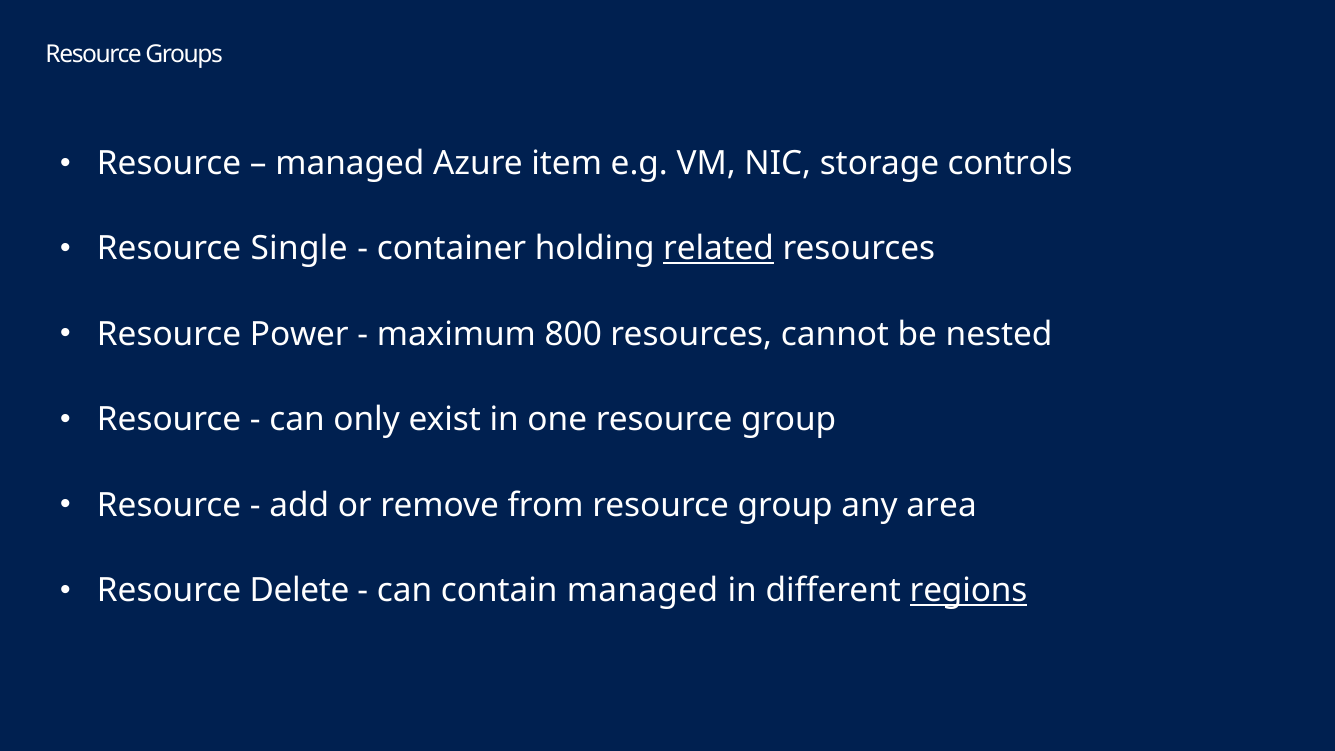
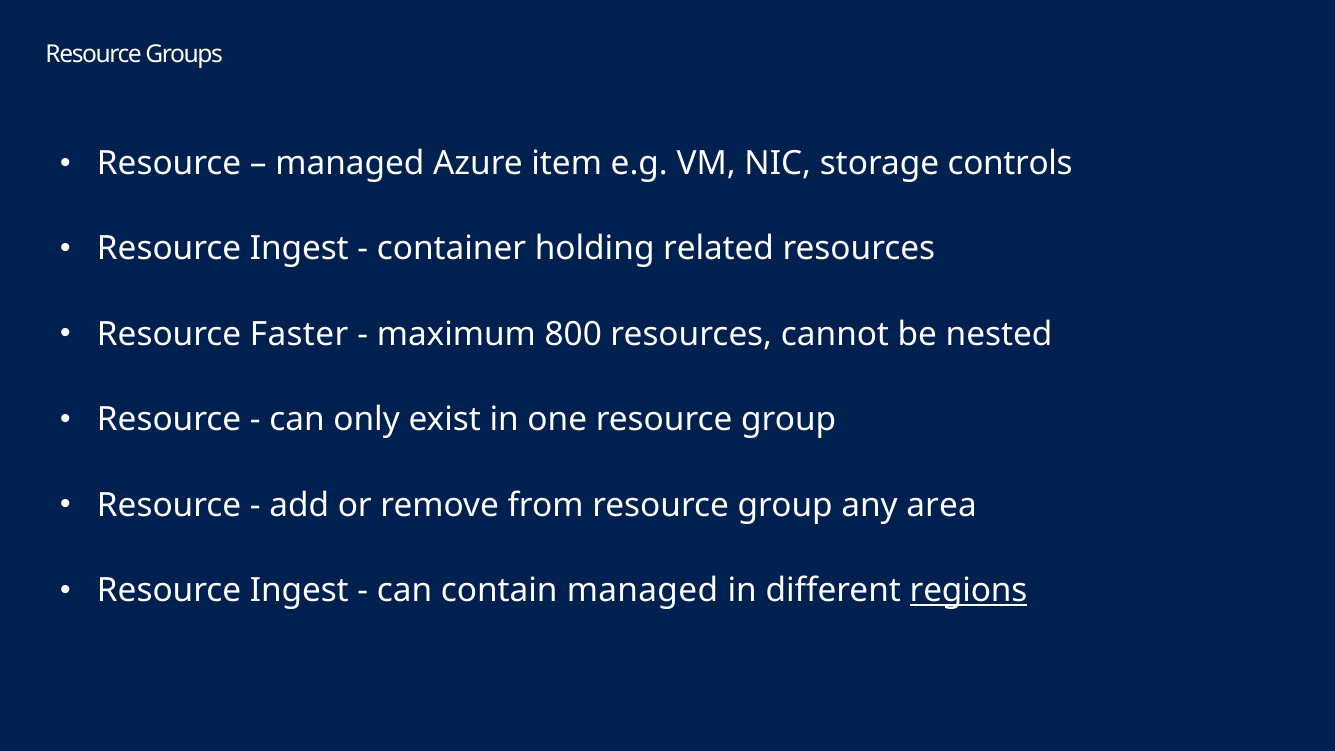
Single: Single -> Ingest (299, 249)
related underline: present -> none (719, 249)
Power: Power -> Faster (299, 334)
Delete: Delete -> Ingest (299, 590)
